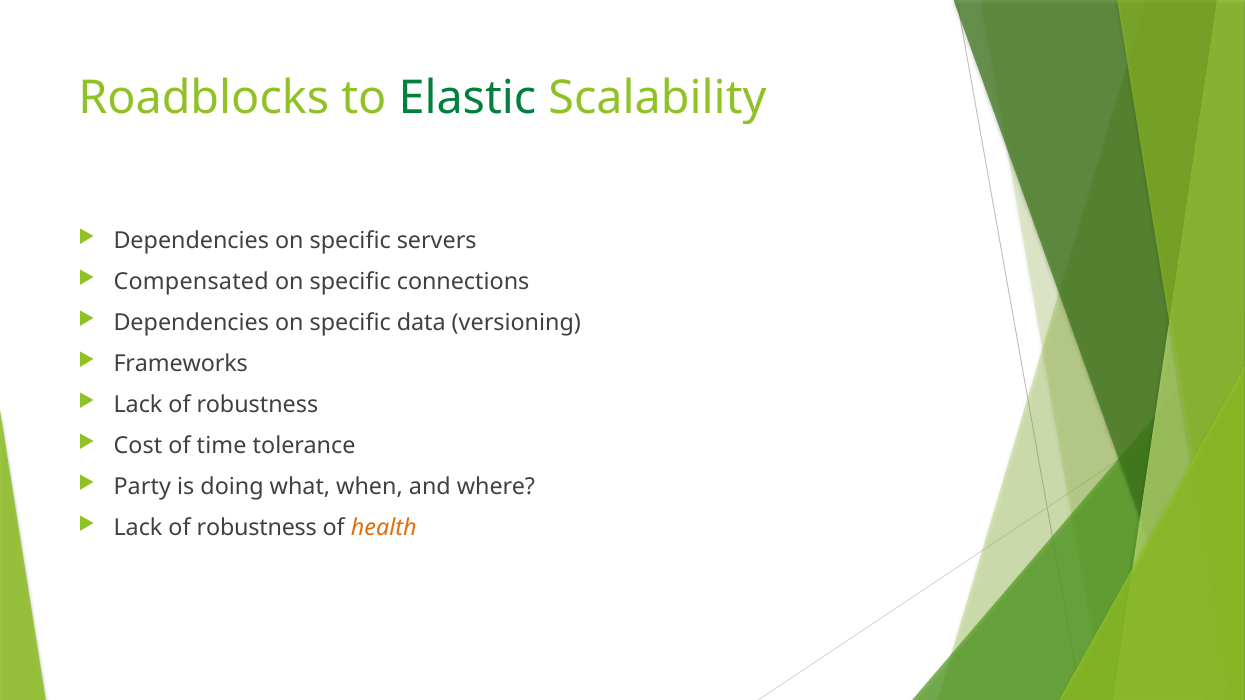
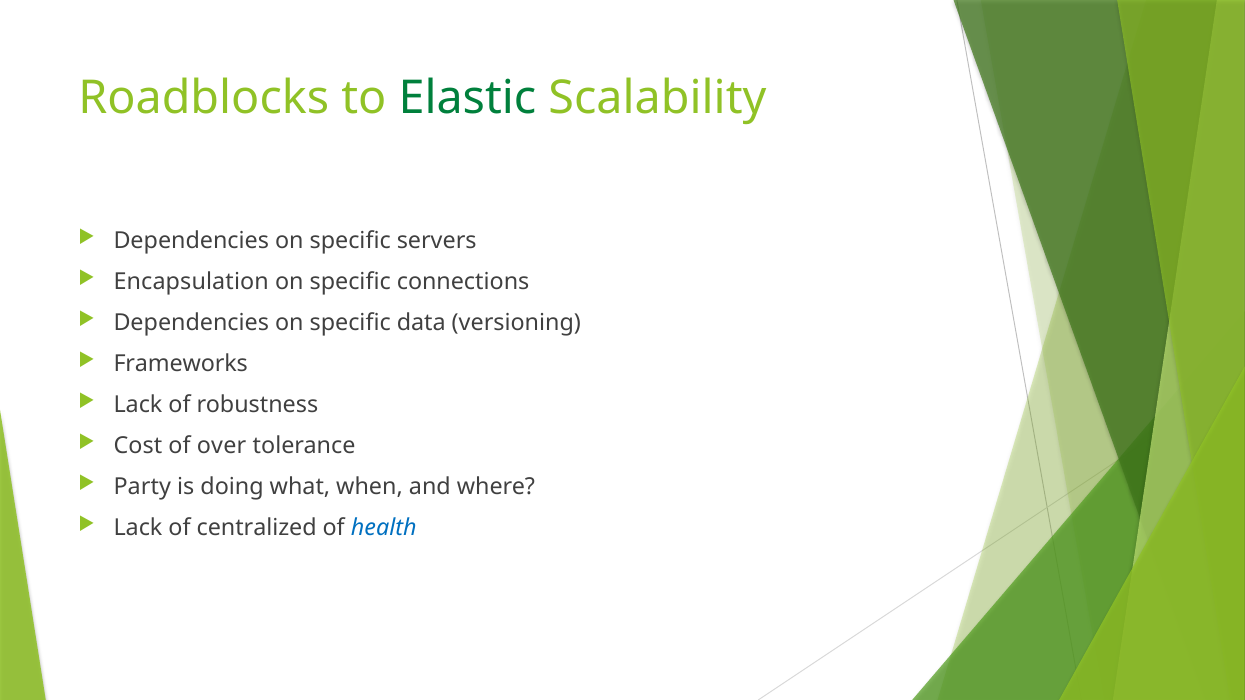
Compensated: Compensated -> Encapsulation (191, 282)
time: time -> over (222, 446)
robustness: robustness -> centralized (257, 528)
health colour: orange -> blue (384, 528)
